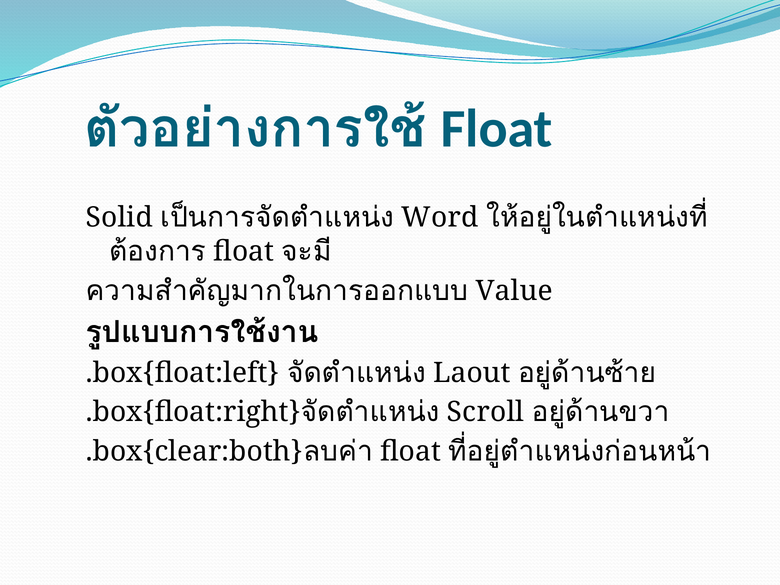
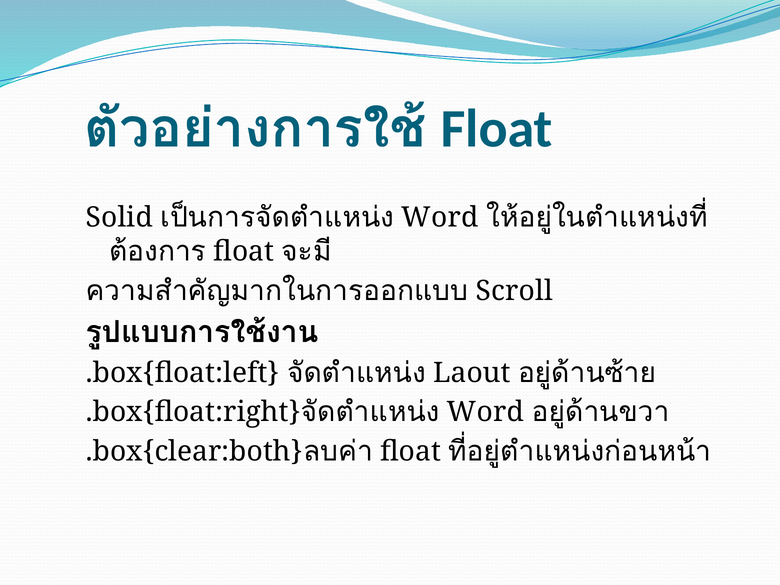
Value: Value -> Scroll (514, 291)
Scroll: Scroll -> Word (486, 412)
